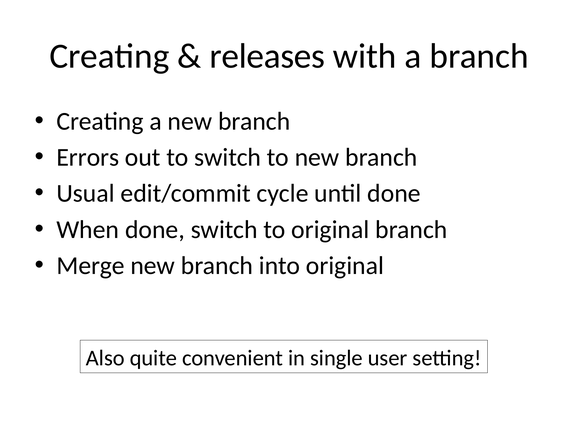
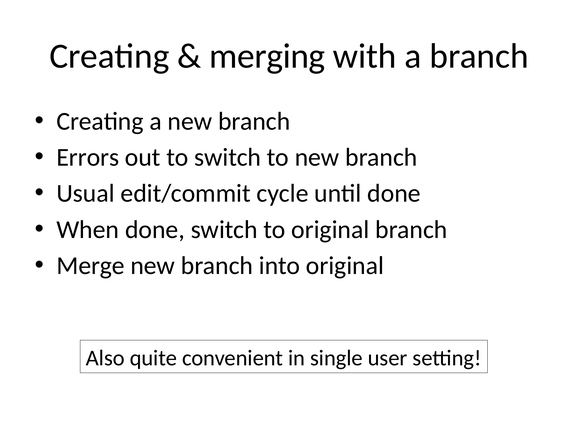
releases: releases -> merging (267, 56)
